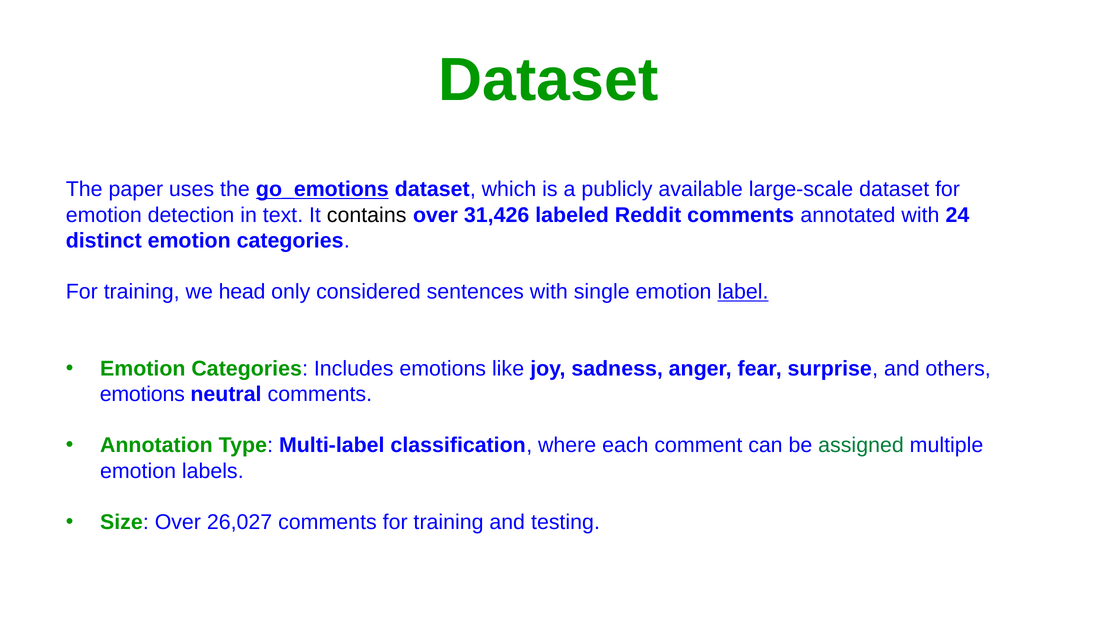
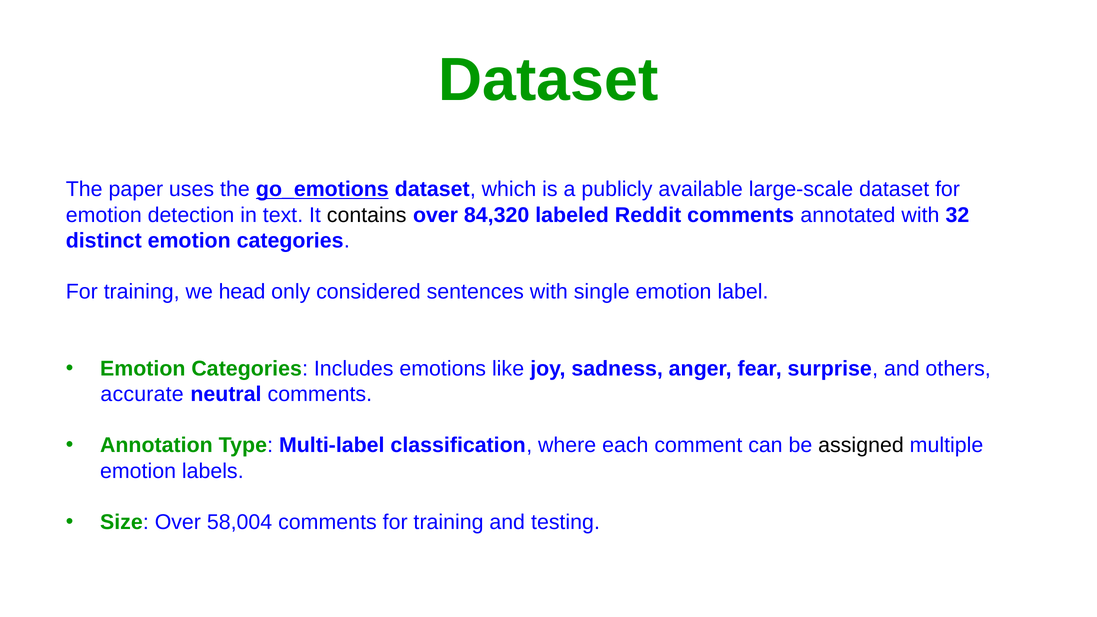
31,426: 31,426 -> 84,320 (497, 215)
24: 24 -> 32 (957, 215)
label underline: present -> none (743, 292)
emotions: emotions -> accurate (142, 394)
assigned colour: green -> black (861, 445)
26,027: 26,027 -> 58,004 (240, 522)
